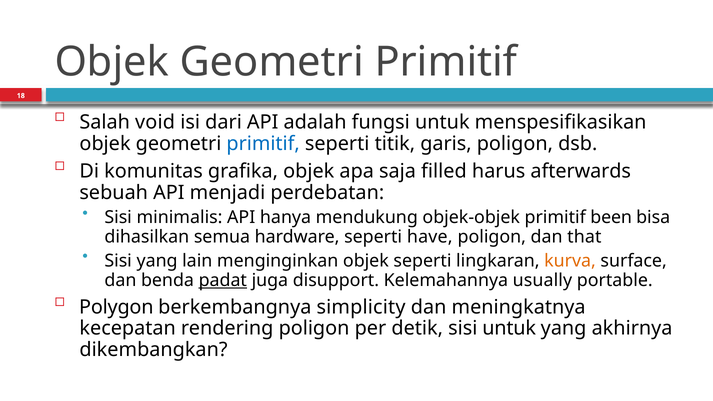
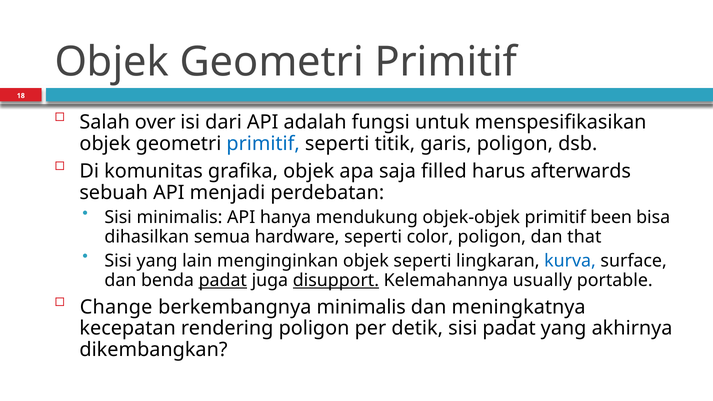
void: void -> over (155, 122)
have: have -> color (430, 237)
kurva colour: orange -> blue (570, 261)
disupport underline: none -> present (336, 280)
Polygon: Polygon -> Change (116, 307)
berkembangnya simplicity: simplicity -> minimalis (361, 307)
sisi untuk: untuk -> padat (509, 328)
